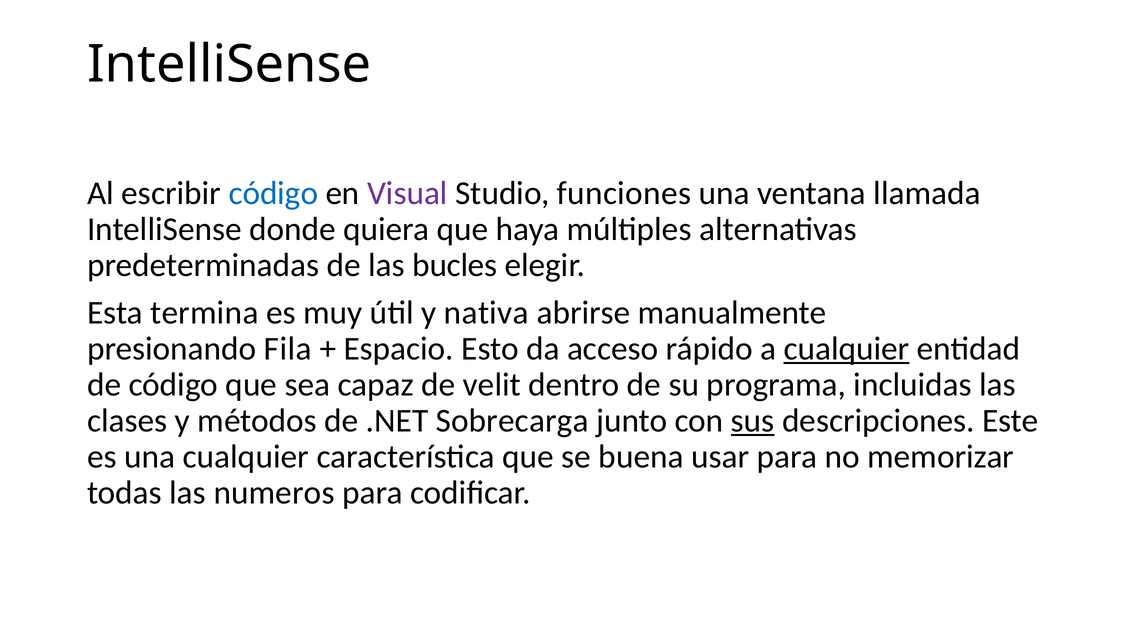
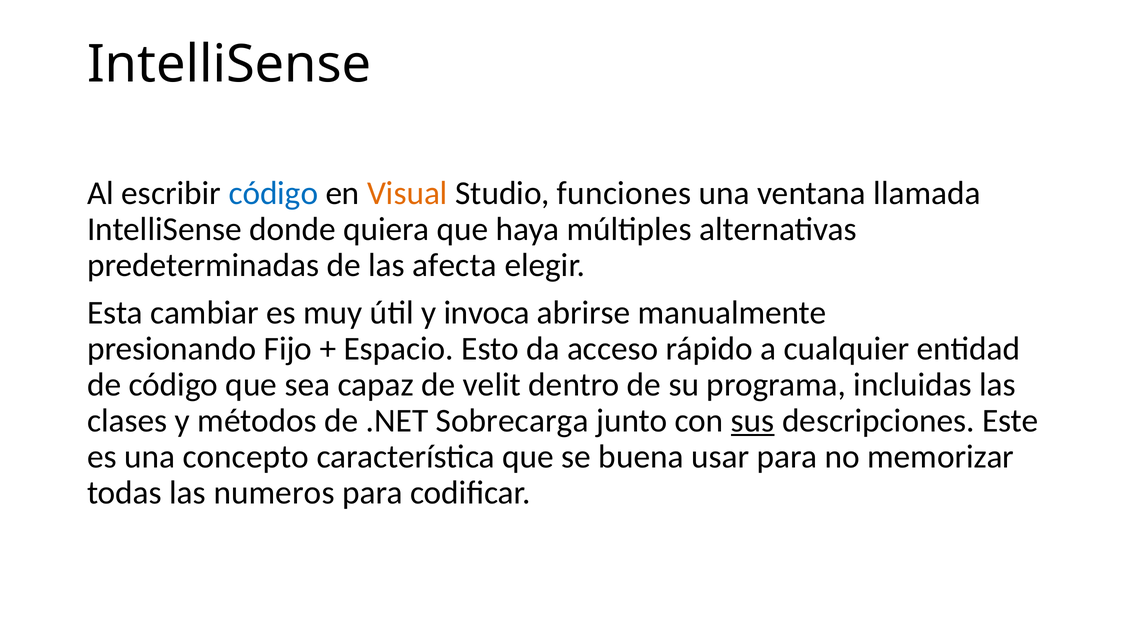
Visual colour: purple -> orange (407, 193)
bucles: bucles -> afecta (455, 265)
termina: termina -> cambiar (205, 313)
nativa: nativa -> invoca (487, 313)
Fila: Fila -> Fijo (288, 349)
cualquier underline: present -> none (847, 349)
una cualquier: cualquier -> concepto (246, 457)
